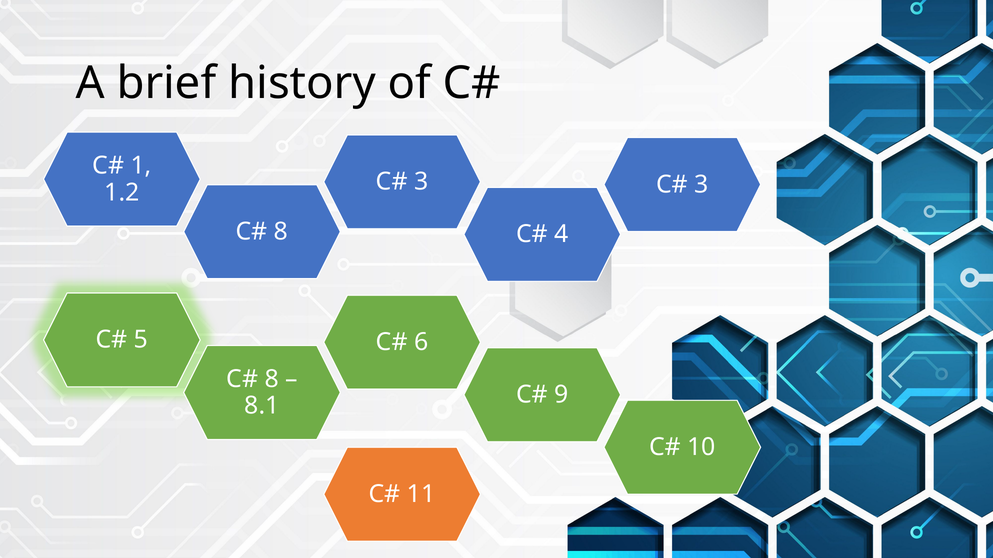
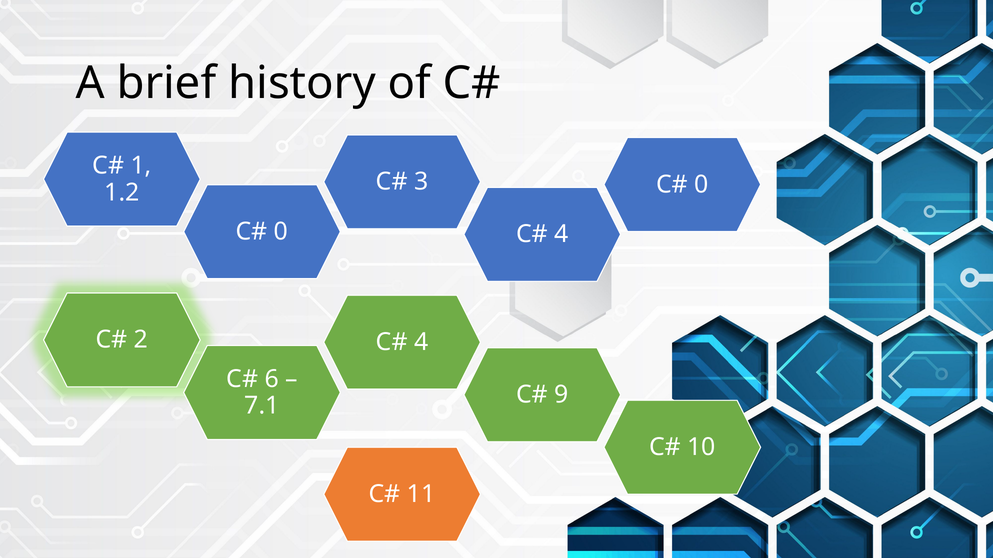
3: 3 -> 0 (701, 185)
8: 8 -> 0 (281, 232)
5: 5 -> 2 (141, 340)
6: 6 -> 4 (421, 342)
8: 8 -> 6 (272, 379)
8.1: 8.1 -> 7.1 (262, 406)
